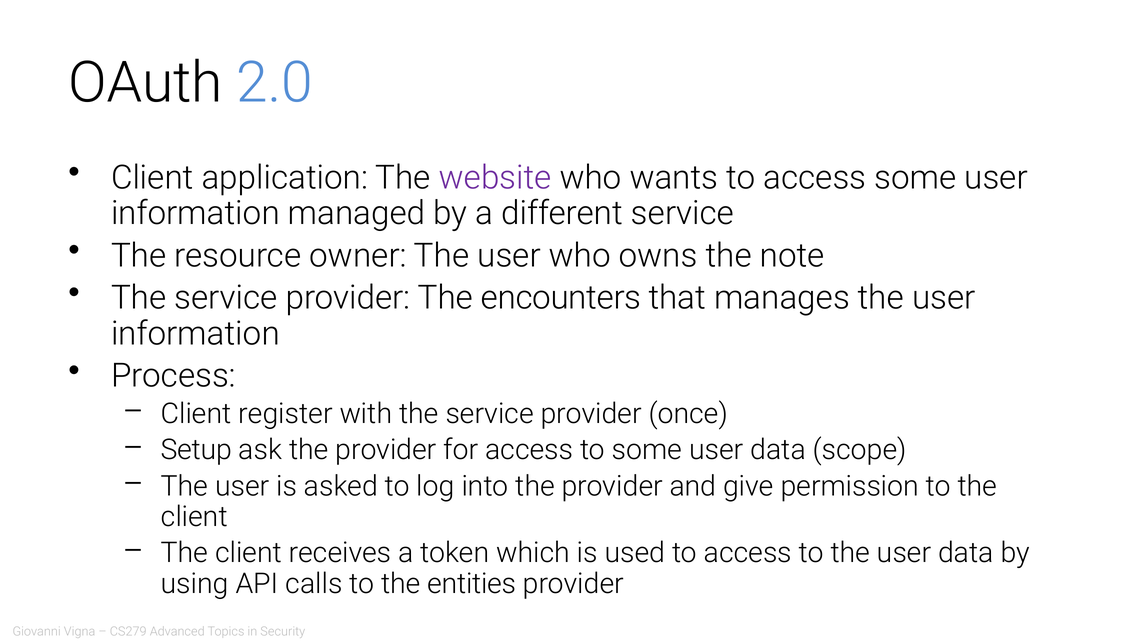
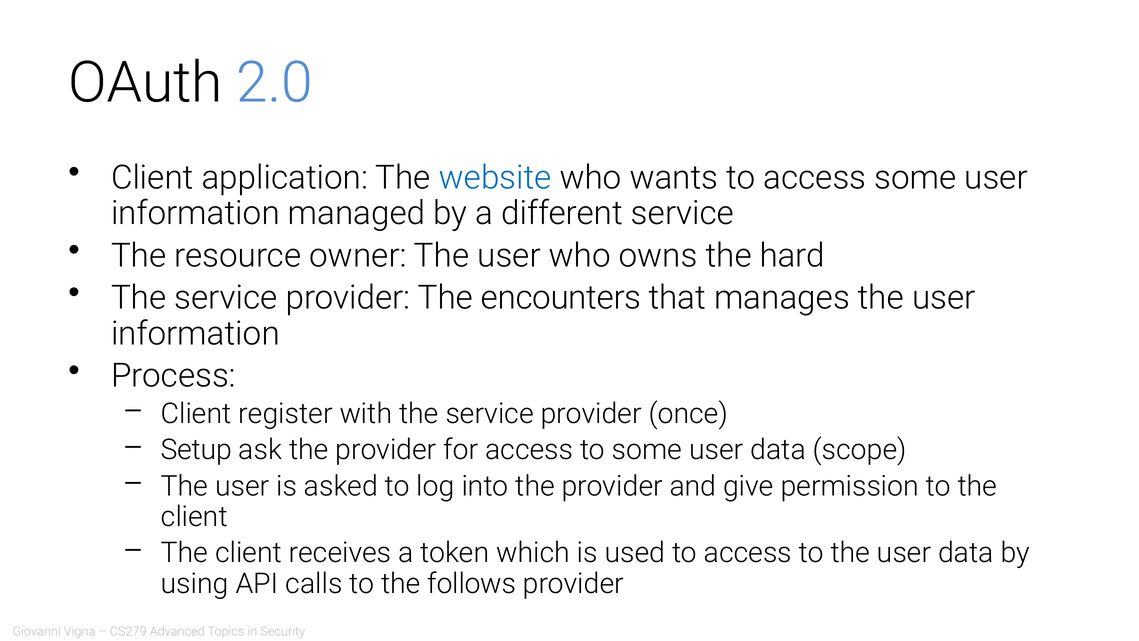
website colour: purple -> blue (495, 177)
note: note -> hard (792, 255)
entities: entities -> follows (472, 584)
